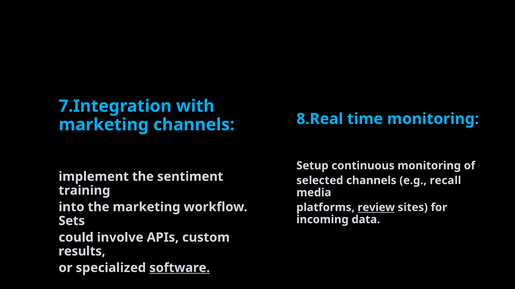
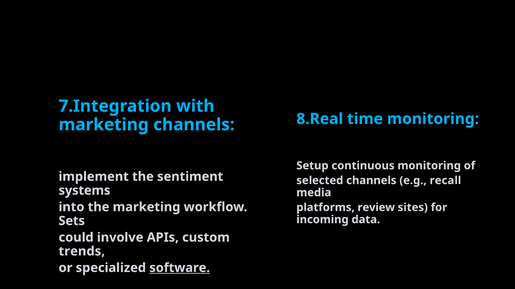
training: training -> systems (84, 191)
review underline: present -> none (376, 208)
results: results -> trends (82, 252)
